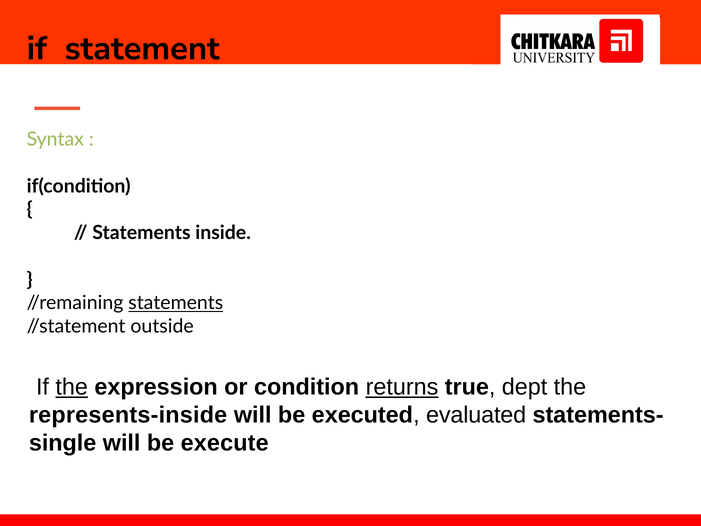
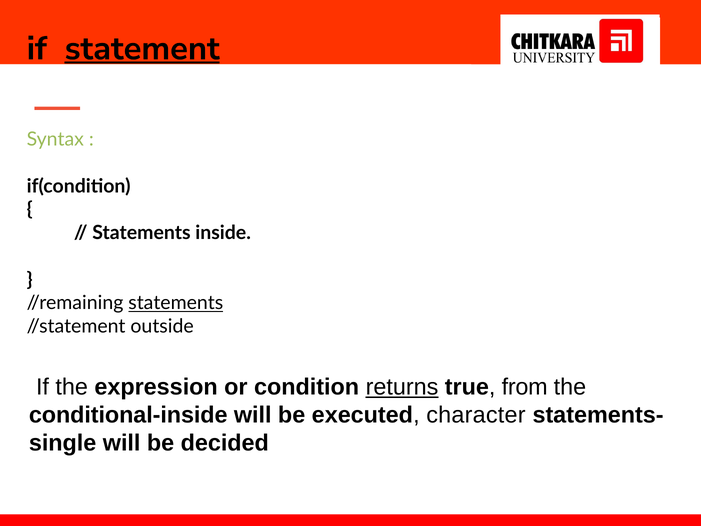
statement underline: none -> present (142, 48)
the underline: present -> none (72, 387)
dept: dept -> from (525, 387)
represents-inside: represents-inside -> conditional-inside (128, 415)
evaluated: evaluated -> character (476, 415)
execute: execute -> decided (225, 443)
